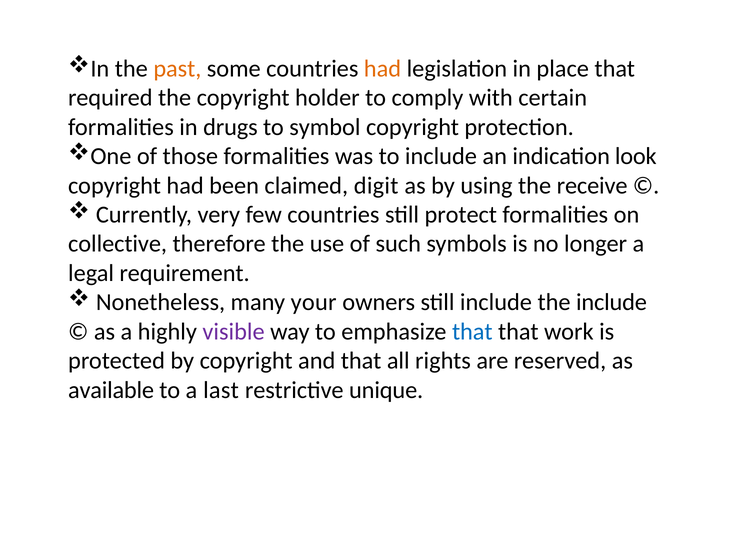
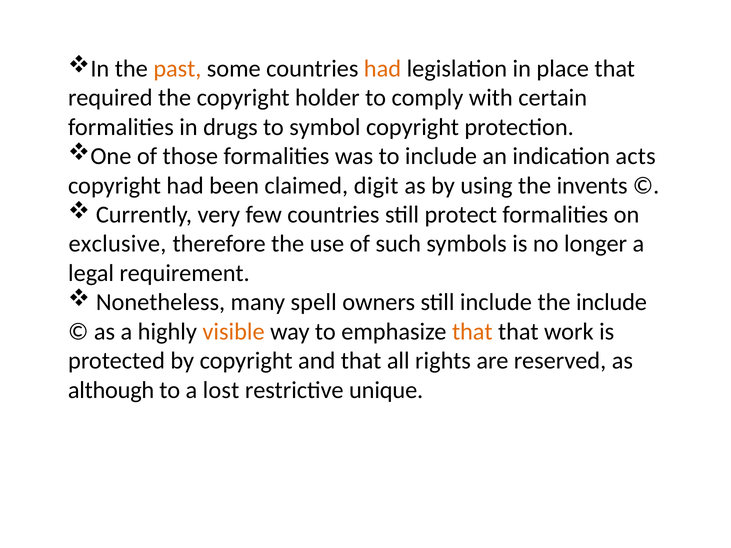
look: look -> acts (636, 156)
receive: receive -> invents (592, 186)
collective: collective -> exclusive (117, 244)
your: your -> spell (314, 303)
visible colour: purple -> orange (234, 332)
that colour: blue -> orange (472, 332)
available: available -> although (111, 390)
last: last -> lost (221, 390)
